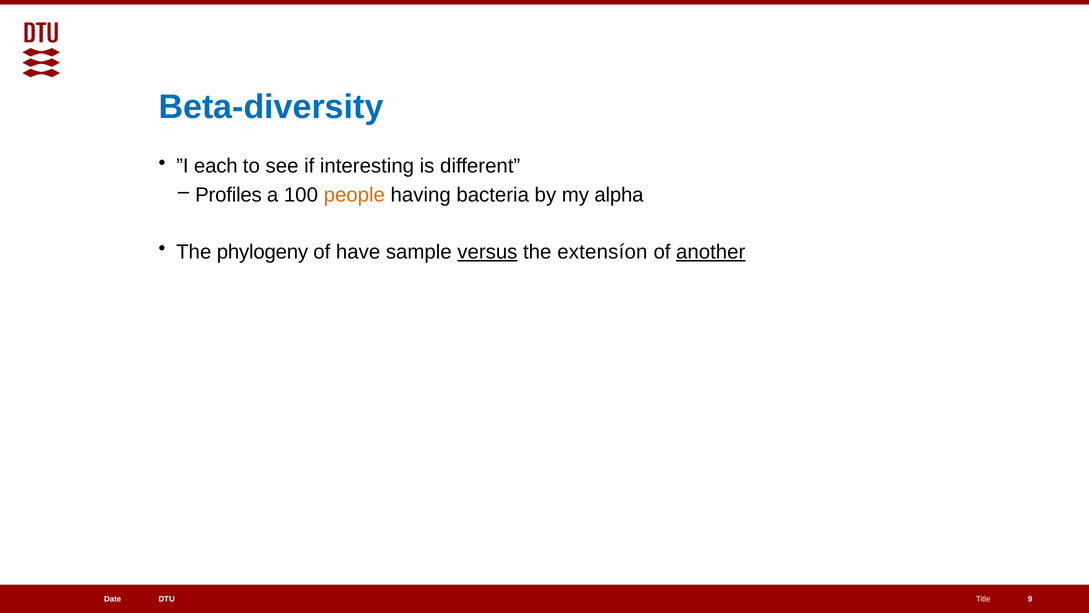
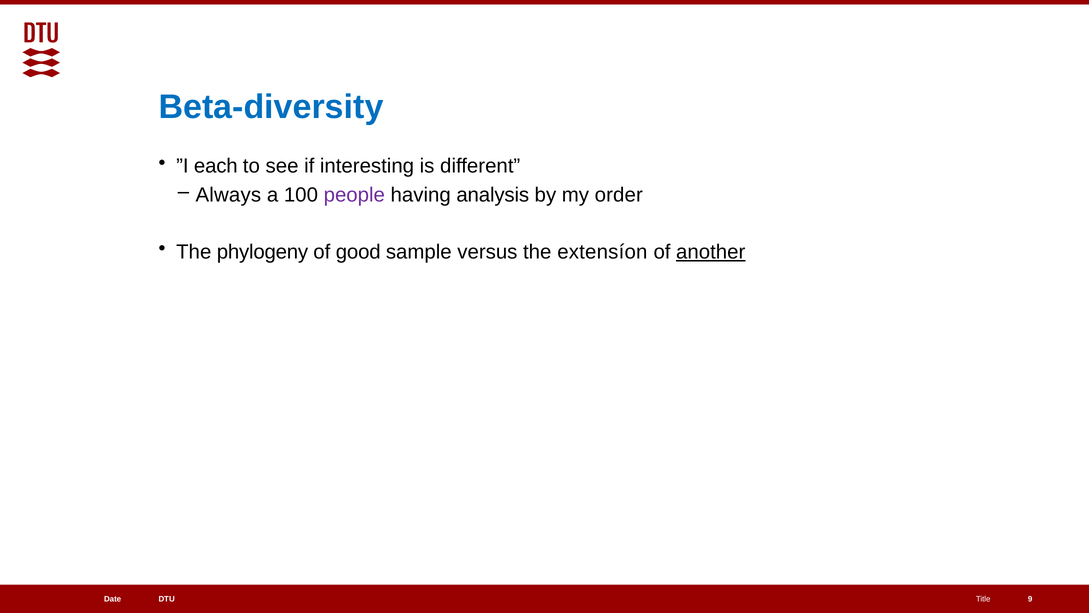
Profiles: Profiles -> Always (228, 195)
people colour: orange -> purple (354, 195)
bacteria: bacteria -> analysis (493, 195)
alpha: alpha -> order (619, 195)
have: have -> good (358, 252)
versus underline: present -> none (487, 252)
